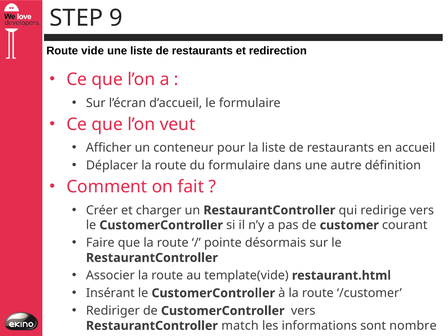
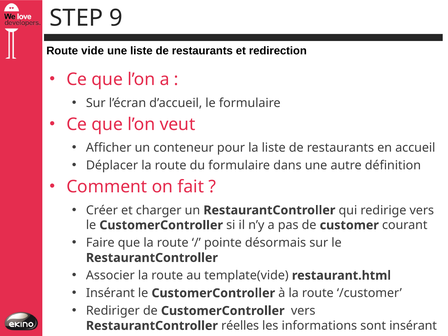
match: match -> réelles (240, 326)
sont nombre: nombre -> insérant (413, 326)
